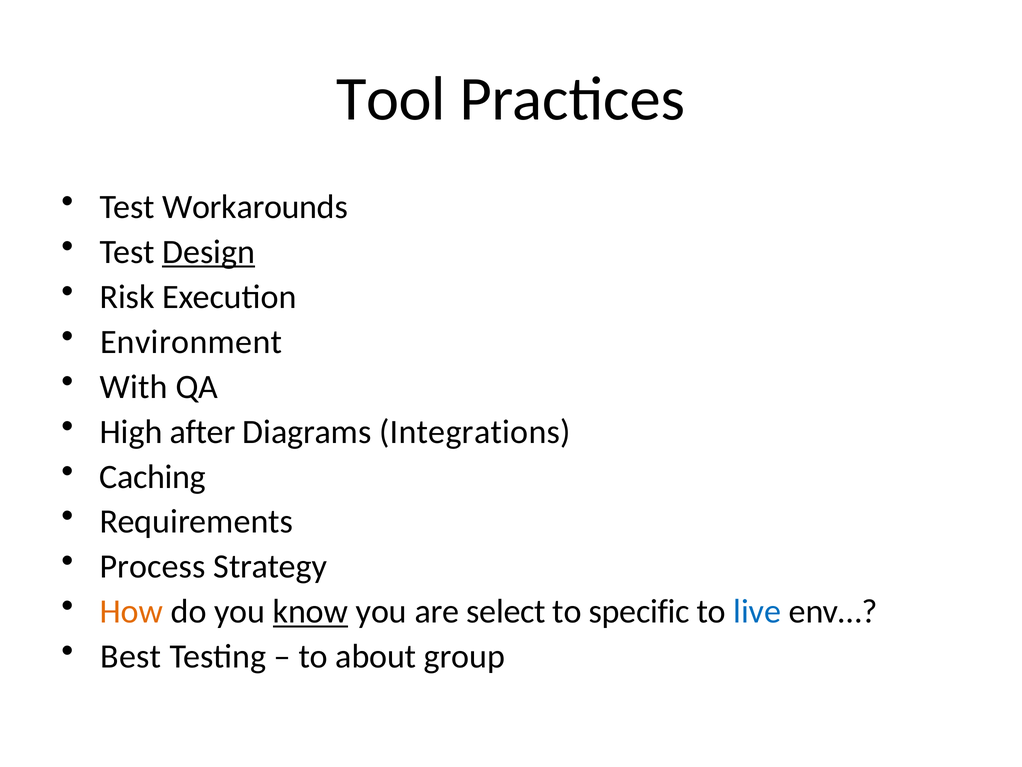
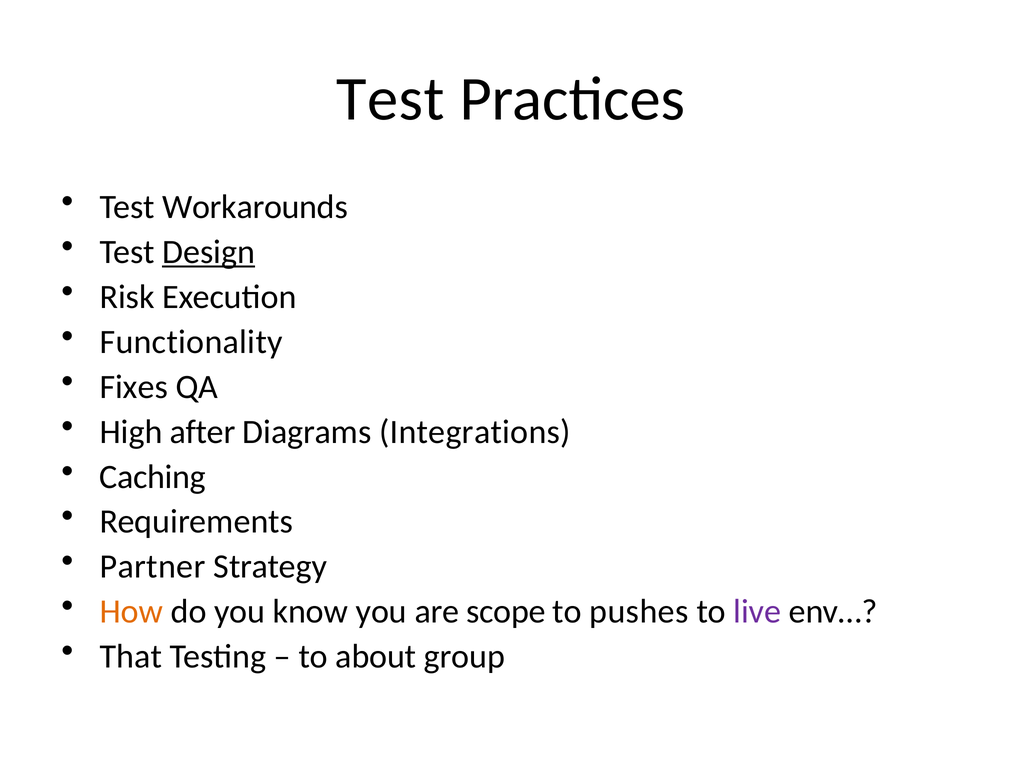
Tool: Tool -> Test (390, 99)
Environment: Environment -> Functionality (191, 342)
With: With -> Fixes (134, 387)
Process: Process -> Partner (153, 566)
know underline: present -> none (310, 611)
select: select -> scope (506, 611)
specific: specific -> pushes (639, 611)
live colour: blue -> purple (757, 611)
Best: Best -> That (131, 656)
